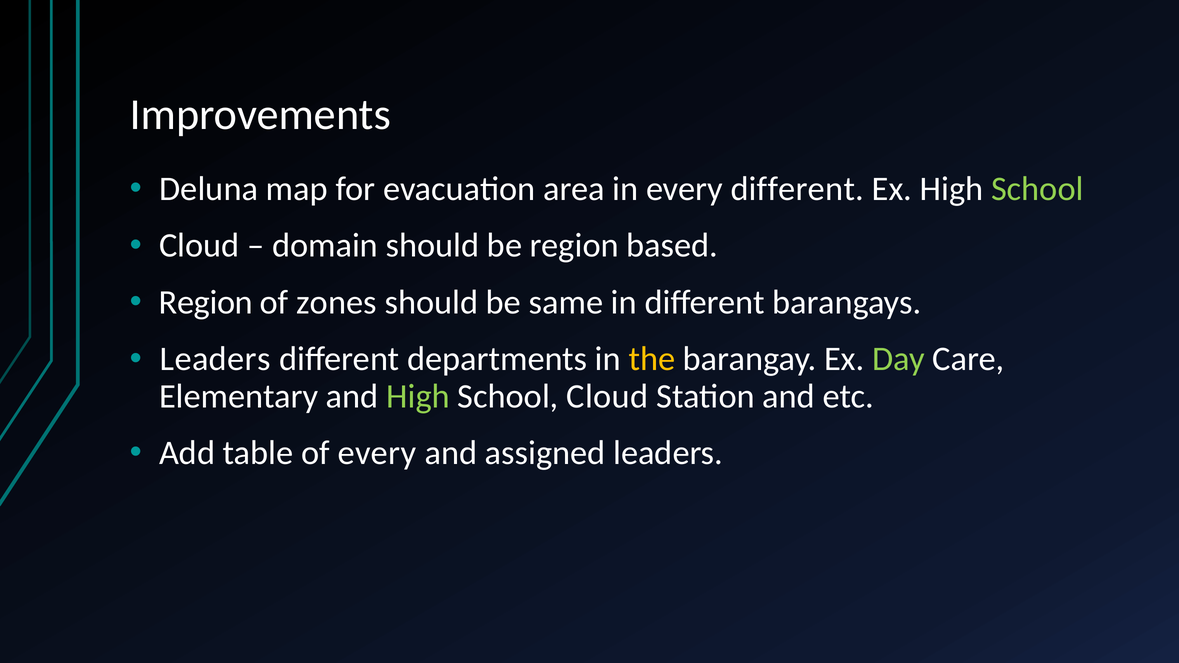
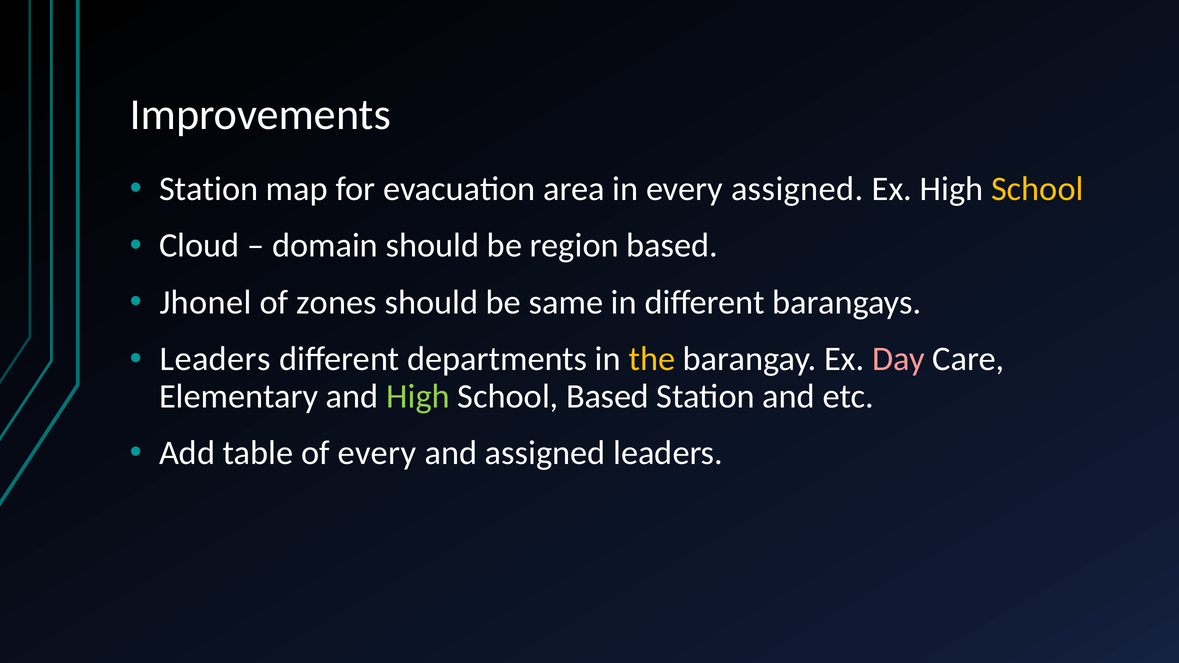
Deluna: Deluna -> Station (209, 189)
every different: different -> assigned (797, 189)
School colour: light green -> yellow (1037, 189)
Region: Region -> Jhonel (206, 302)
Day colour: light green -> pink (899, 359)
School Cloud: Cloud -> Based (608, 396)
